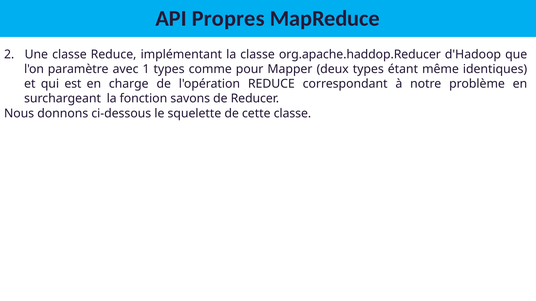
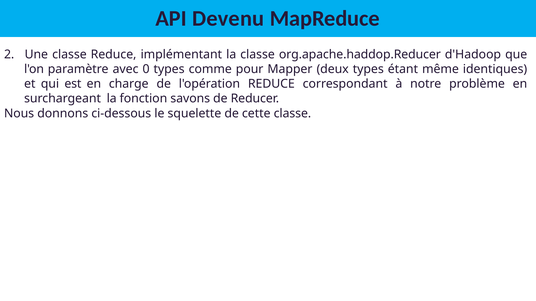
Propres: Propres -> Devenu (228, 19)
1: 1 -> 0 (146, 69)
